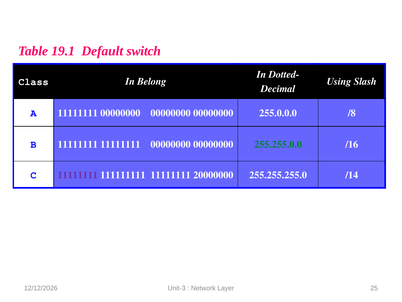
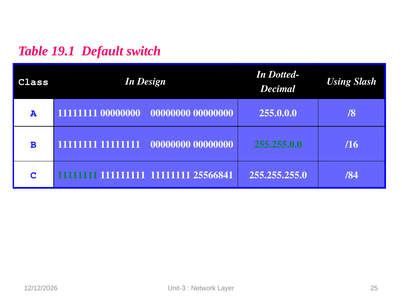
Belong: Belong -> Design (152, 82)
11111111 colour: purple -> green (78, 175)
20000000: 20000000 -> 25566841 (213, 175)
/14: /14 -> /84 (352, 175)
